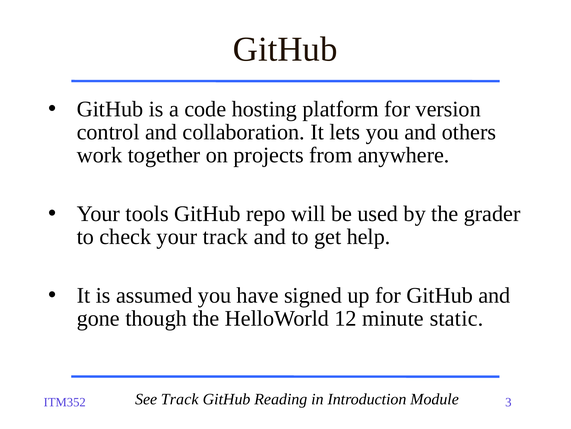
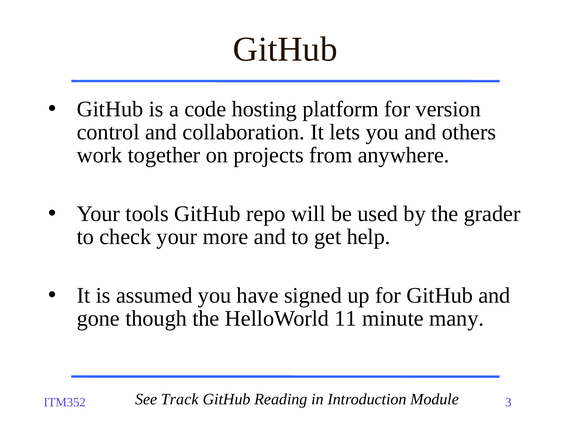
your track: track -> more (226, 236)
12: 12 -> 11 (346, 318)
static: static -> many (457, 318)
